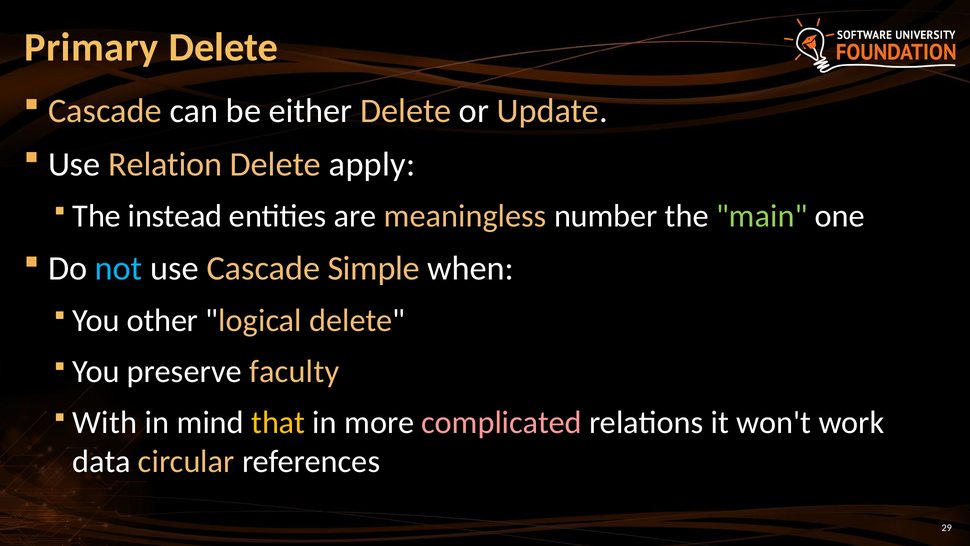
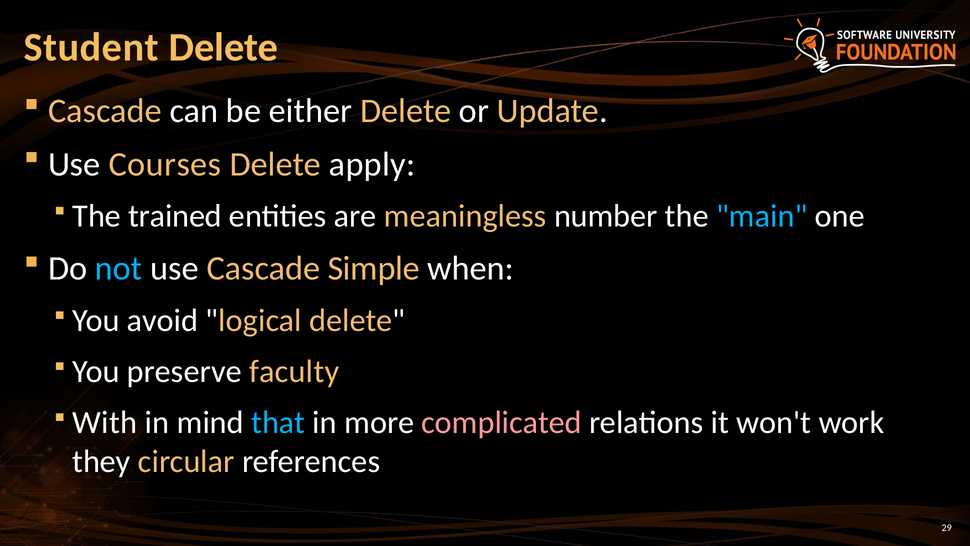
Primary: Primary -> Student (91, 47)
Relation: Relation -> Courses (165, 164)
instead: instead -> trained (175, 216)
main colour: light green -> light blue (762, 216)
other: other -> avoid (162, 321)
that colour: yellow -> light blue (278, 422)
data: data -> they (101, 461)
